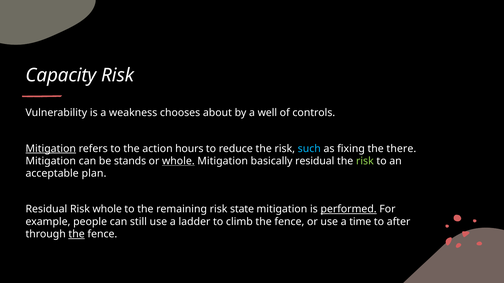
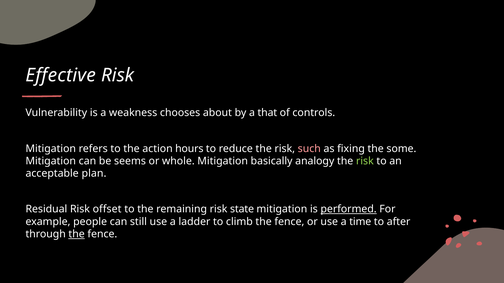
Capacity: Capacity -> Effective (61, 75)
well: well -> that (267, 113)
Mitigation underline: present -> none (51, 149)
such colour: light blue -> pink (309, 149)
there: there -> some (401, 149)
stands: stands -> seems (130, 161)
whole underline: present -> none (178, 161)
basically residual: residual -> analogy (315, 161)
Risk whole: whole -> offset (107, 210)
